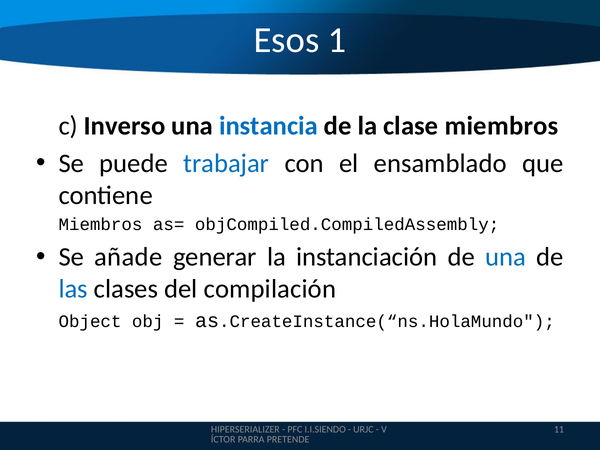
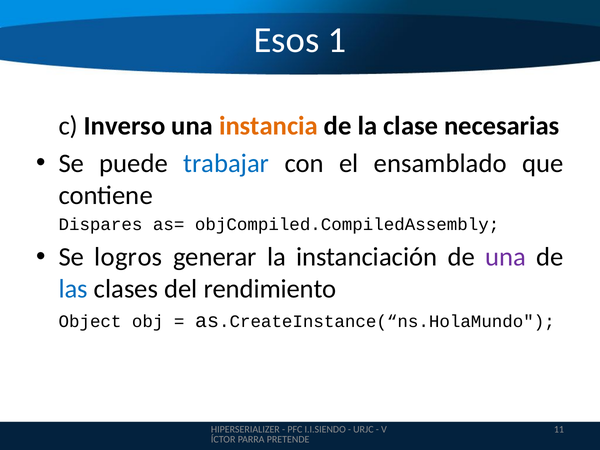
instancia colour: blue -> orange (268, 126)
clase miembros: miembros -> necesarias (502, 126)
Miembros: Miembros -> Dispares (100, 225)
añade: añade -> logros (128, 257)
una colour: blue -> purple (505, 257)
compilación: compilación -> rendimiento (270, 289)
